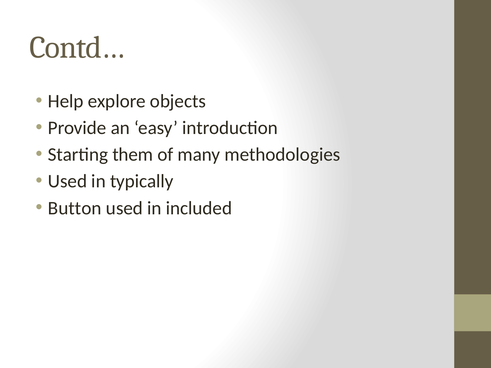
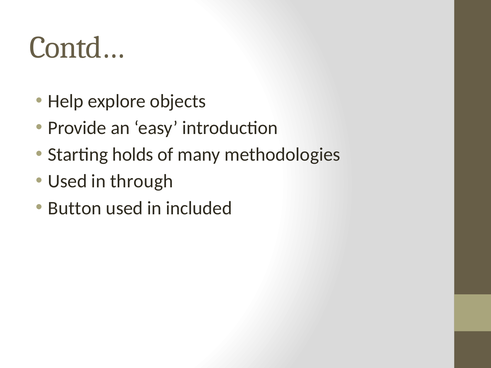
them: them -> holds (133, 155)
typically: typically -> through (142, 181)
